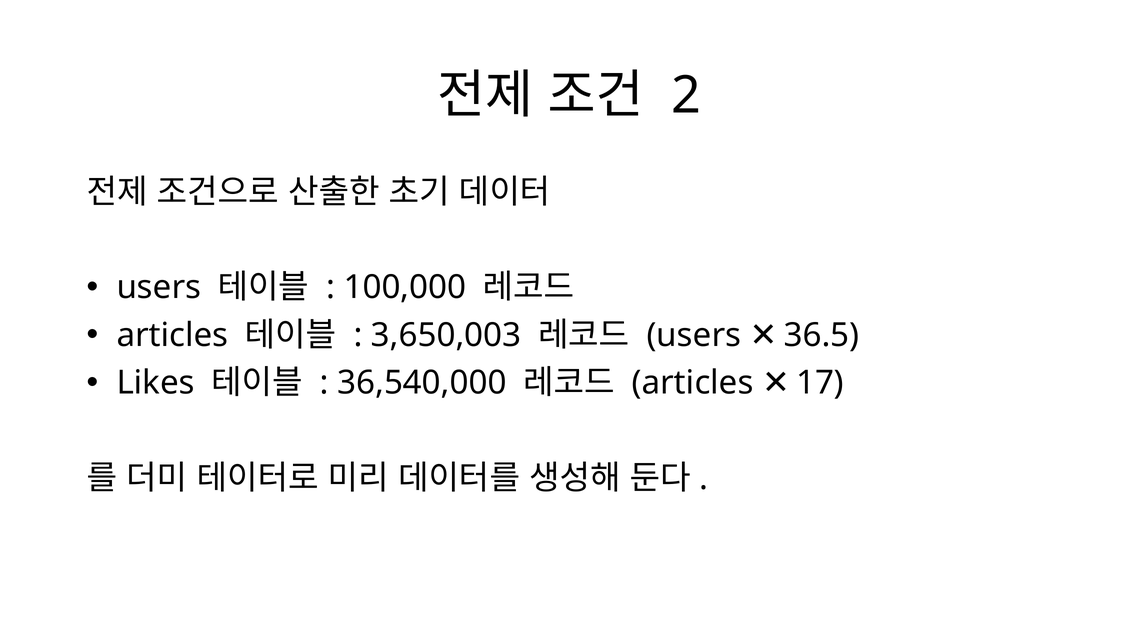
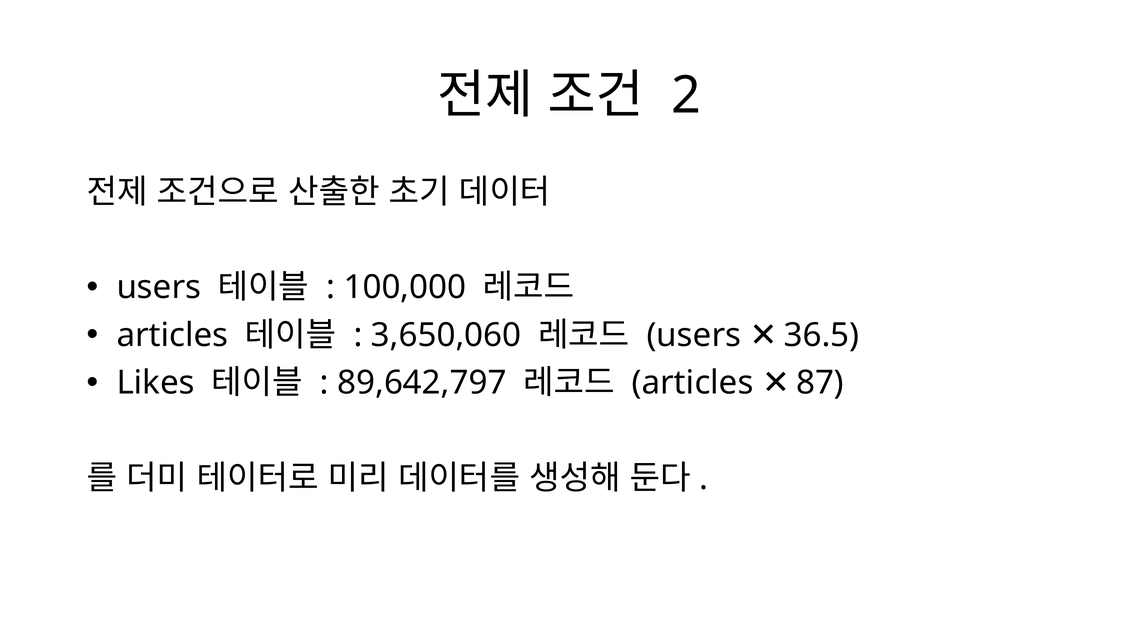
3,650,003: 3,650,003 -> 3,650,060 (446, 335)
36,540,000: 36,540,000 -> 89,642,797 (422, 383)
17: 17 -> 87 (820, 383)
